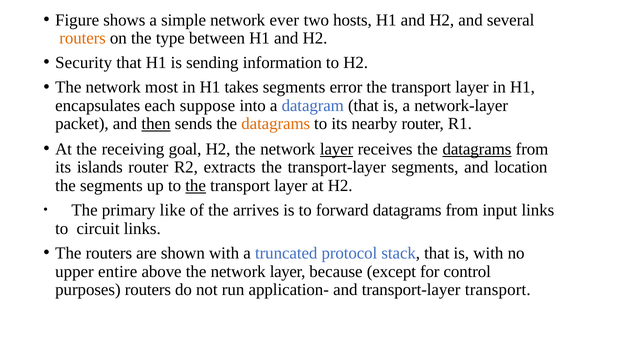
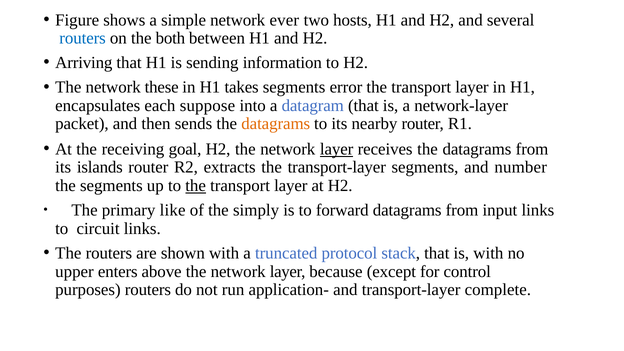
routers colour: orange -> blue (83, 38)
type: type -> both (170, 38)
Security: Security -> Arriving (84, 63)
most: most -> these (162, 87)
then underline: present -> none (156, 124)
datagrams underline: present -> none (477, 149)
location: location -> number (521, 167)
arrives: arrives -> simply (256, 210)
entire: entire -> enters (118, 272)
transport-layer transport: transport -> complete (498, 290)
